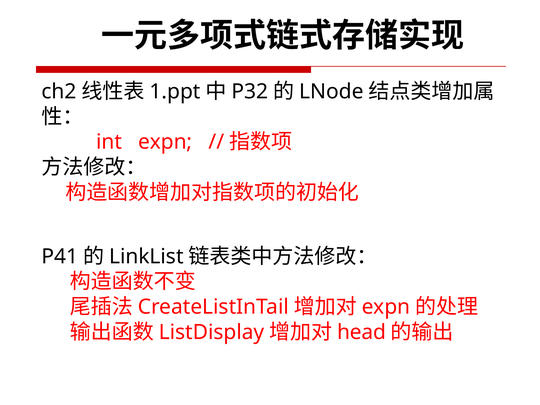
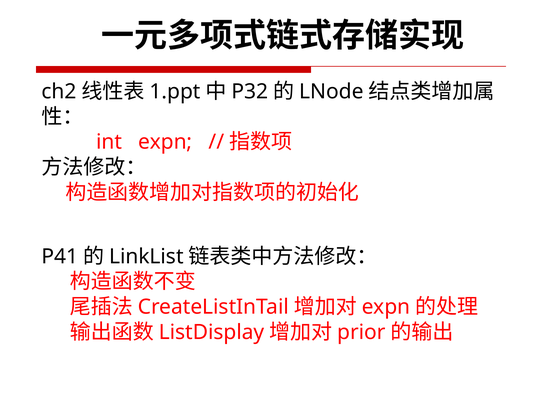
head: head -> prior (361, 332)
